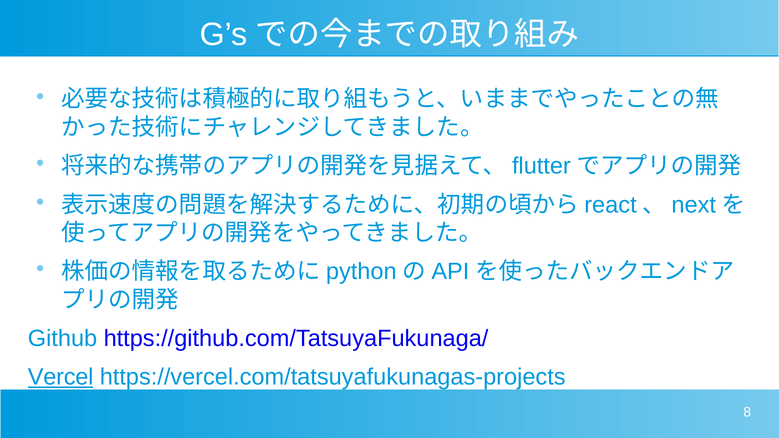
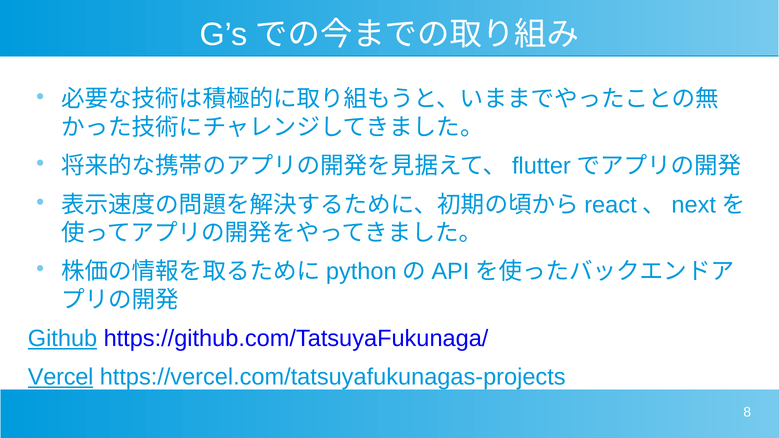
Github underline: none -> present (63, 339)
